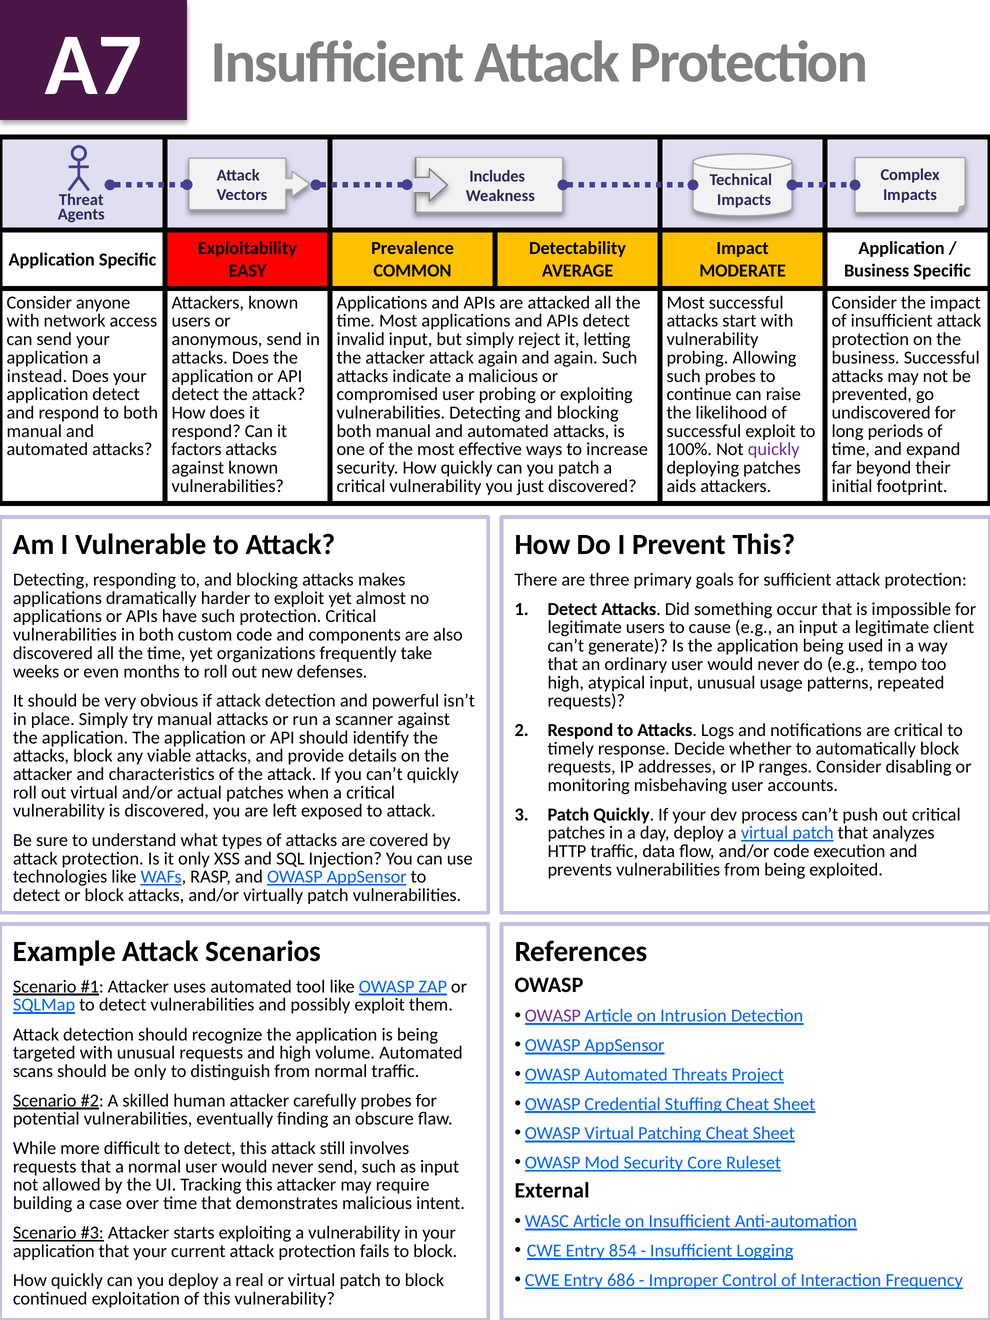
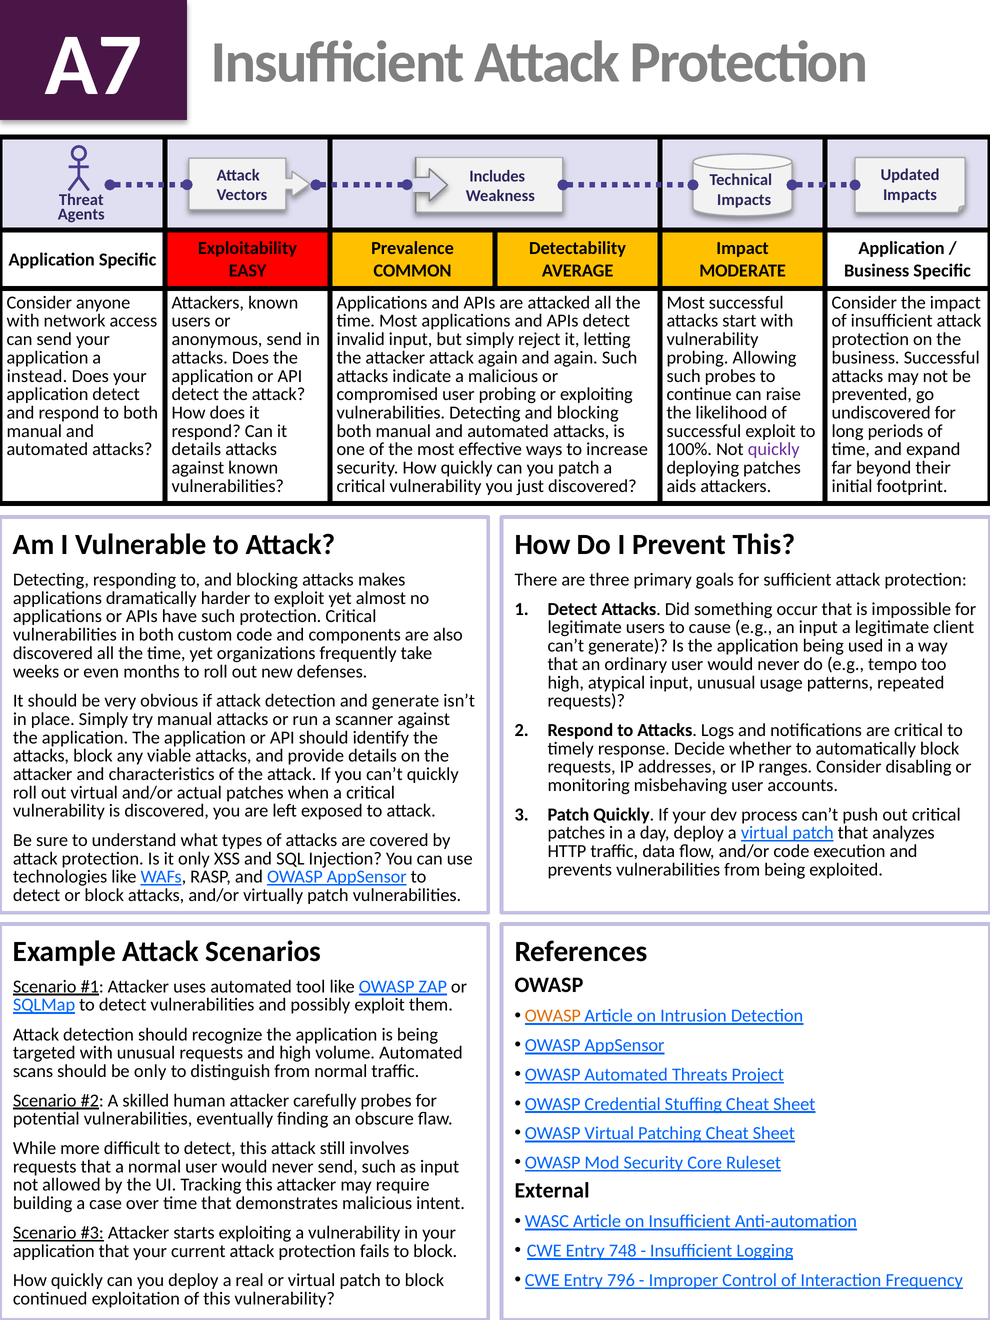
Complex: Complex -> Updated (910, 175)
factors: factors -> details (196, 449)
and powerful: powerful -> generate (406, 701)
OWASP colour: purple -> orange (553, 1016)
854: 854 -> 748 (623, 1251)
686: 686 -> 796 (621, 1280)
